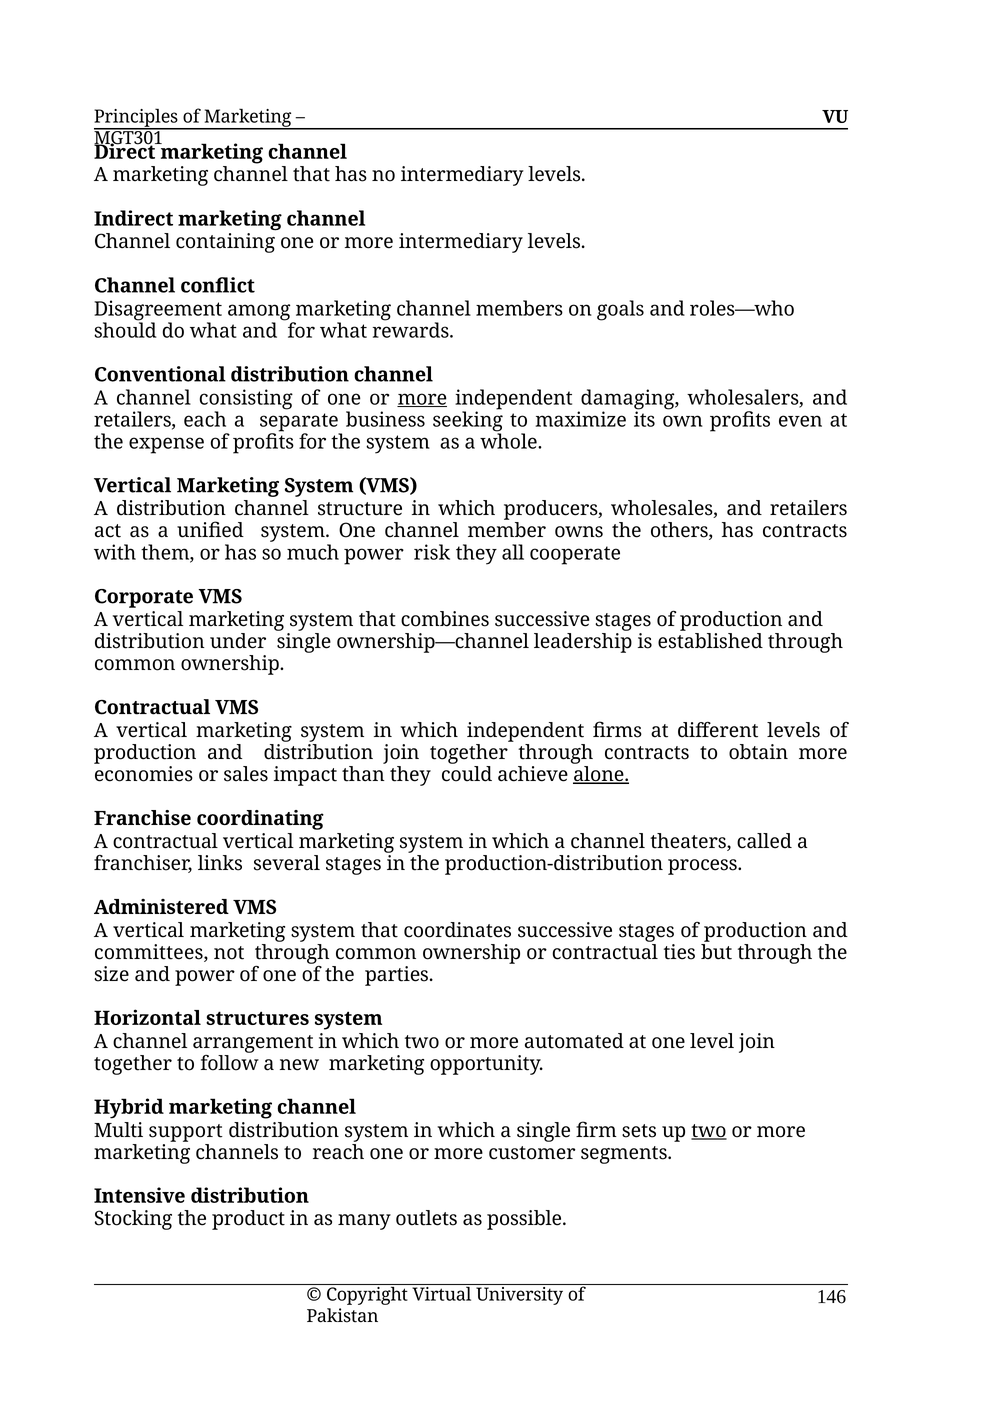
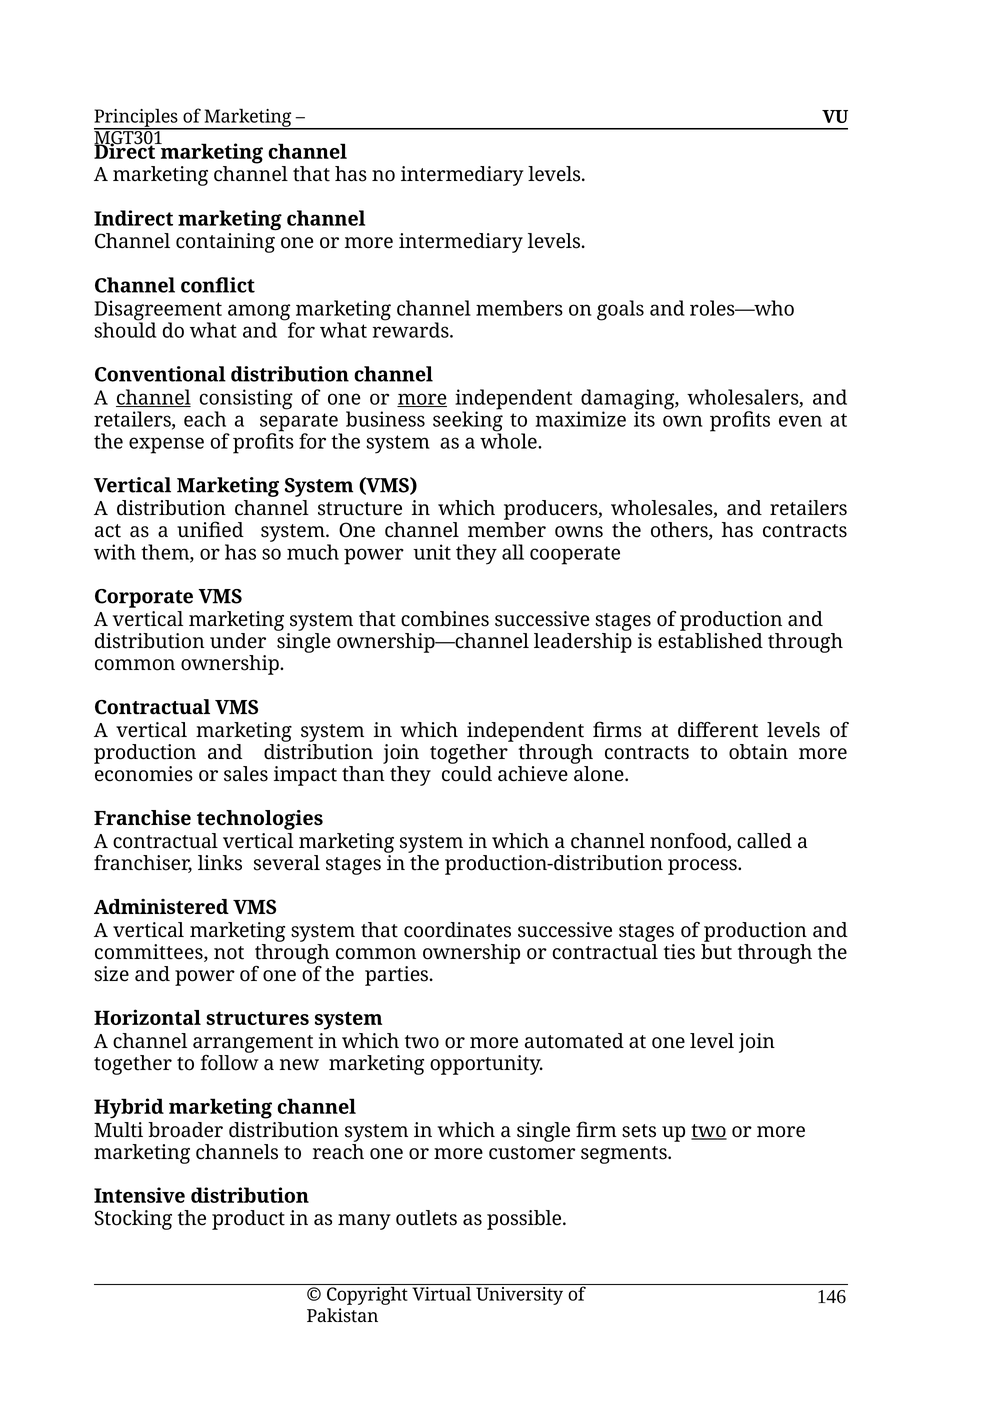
channel underline: none -> present (153, 398)
risk: risk -> unit (432, 553)
alone underline: present -> none (601, 775)
coordinating: coordinating -> technologies (260, 819)
theaters: theaters -> nonfood (691, 842)
support: support -> broader (186, 1131)
